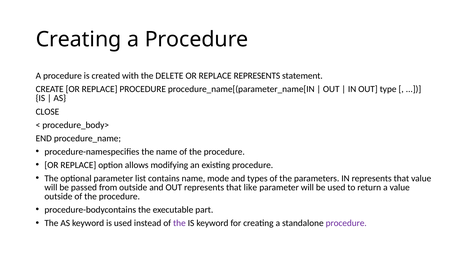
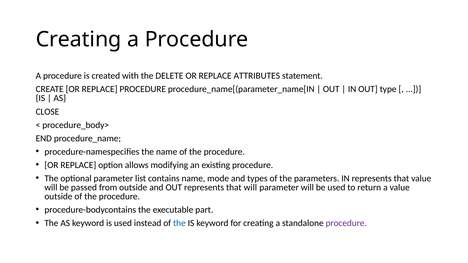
REPLACE REPRESENTS: REPRESENTS -> ATTRIBUTES (257, 76)
that like: like -> will (250, 188)
the colour: purple -> blue (179, 223)
